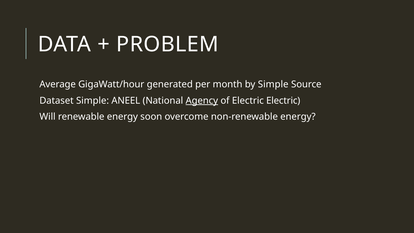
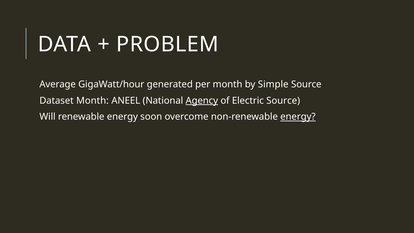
Dataset Simple: Simple -> Month (92, 101)
Electric Electric: Electric -> Source (283, 101)
energy underline: none -> present (298, 117)
